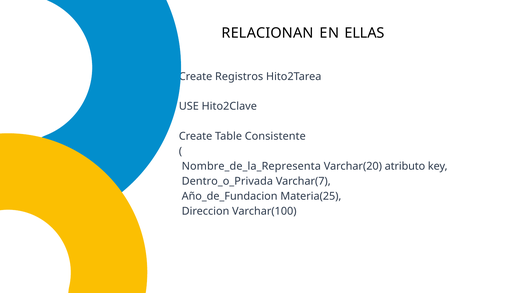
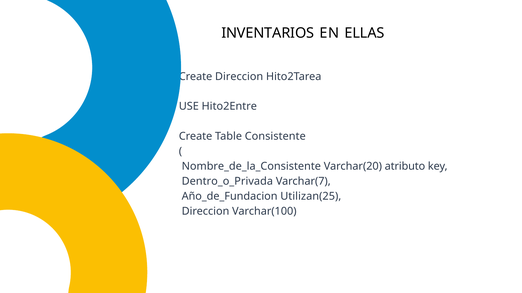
RELACIONAN: RELACIONAN -> INVENTARIOS (268, 33)
Registros: Registros -> Direccion (239, 77)
Hito2Clave: Hito2Clave -> Hito2Entre (229, 107)
Nombre_de_la_Representa: Nombre_de_la_Representa -> Nombre_de_la_Consistente (251, 167)
Materia(25: Materia(25 -> Utilizan(25 (311, 197)
